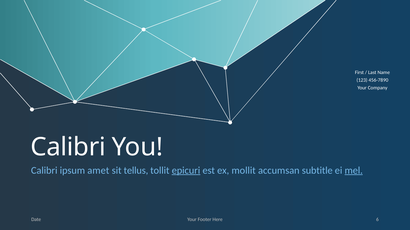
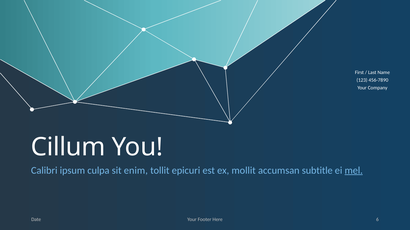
Calibri: Calibri -> Cillum (68, 147)
amet: amet -> culpa (98, 171)
tellus: tellus -> enim (136, 171)
epicuri underline: present -> none (186, 171)
